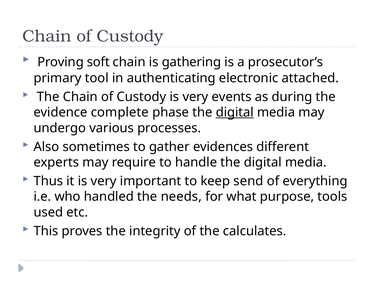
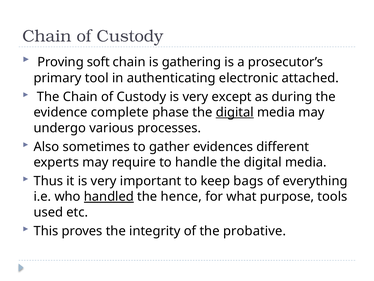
events: events -> except (232, 97)
send: send -> bags (248, 181)
handled underline: none -> present (109, 196)
needs: needs -> hence (181, 196)
calculates: calculates -> probative (255, 231)
